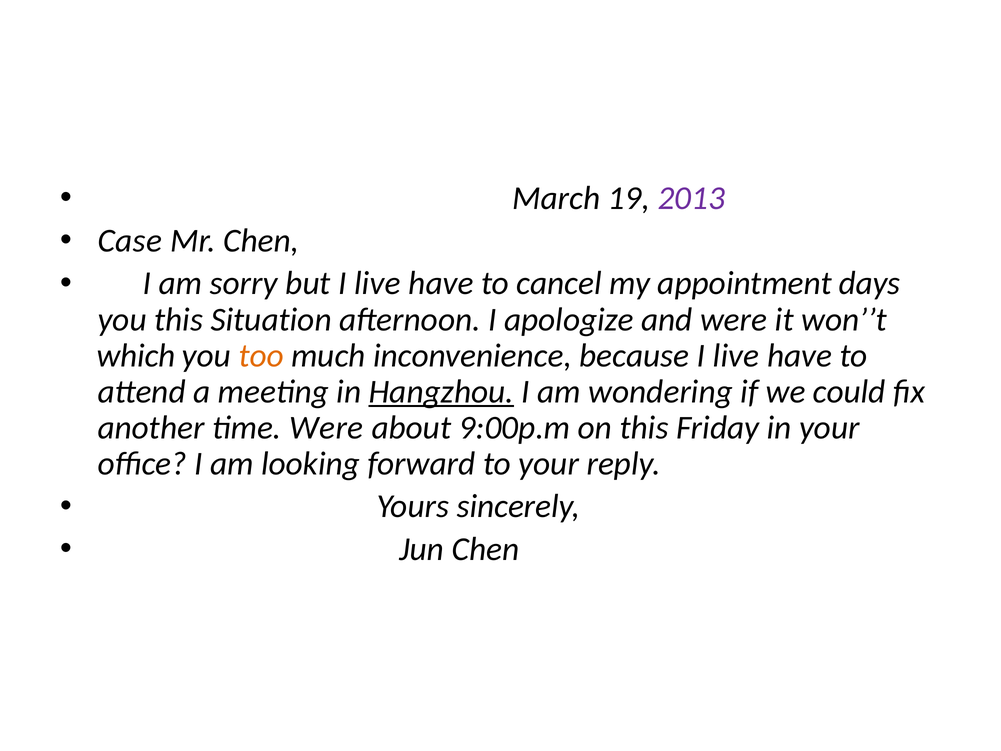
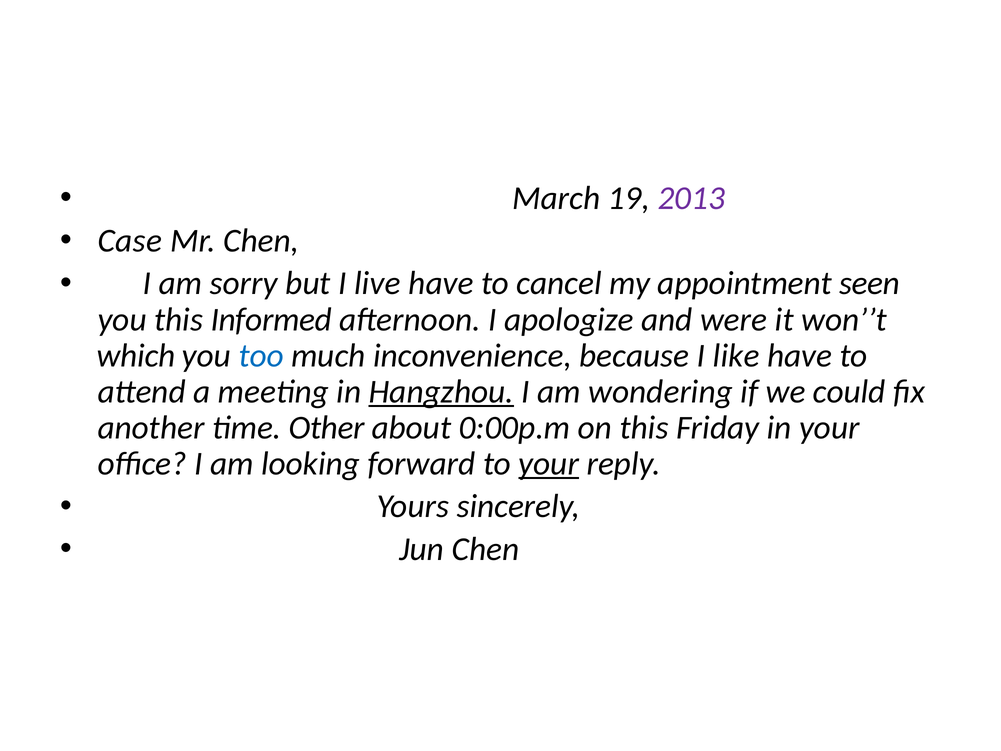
days: days -> seen (870, 283)
Situation: Situation -> Informed (271, 319)
too colour: orange -> blue (261, 355)
because I live: live -> like (736, 355)
time Were: Were -> Other (327, 427)
9:00p.m: 9:00p.m -> 0:00p.m (515, 427)
your underline: none -> present (549, 463)
